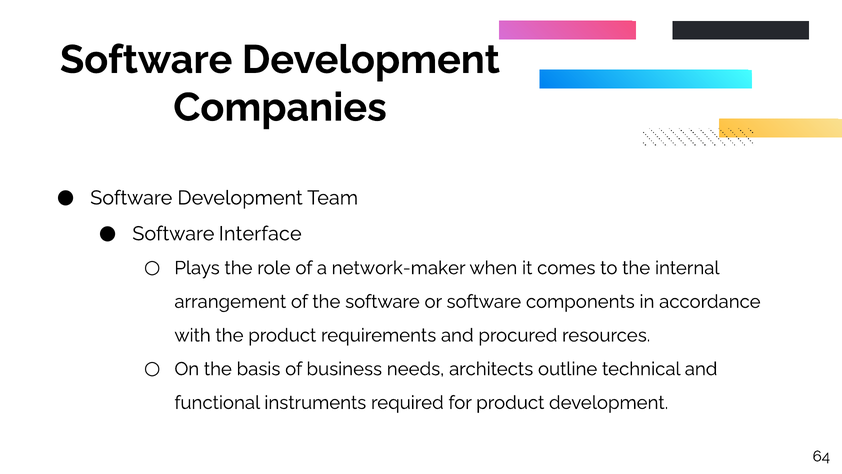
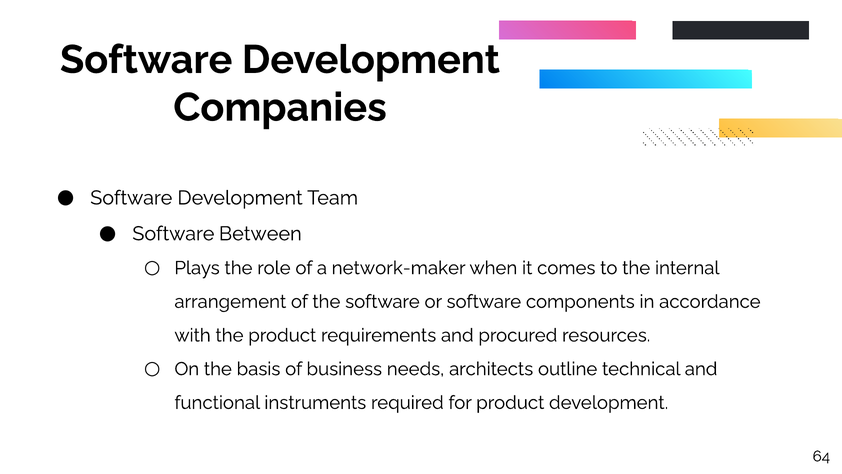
Interface: Interface -> Between (260, 234)
